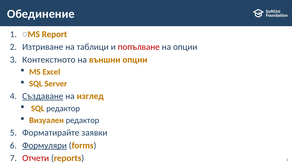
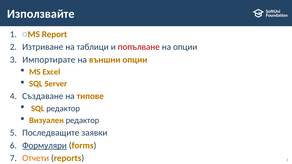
Обединение: Обединение -> Използвайте (41, 14)
Контекстното: Контекстното -> Импортирате (49, 60)
Създаване underline: present -> none (43, 96)
изглед: изглед -> типове (90, 96)
Форматирайте: Форматирайте -> Последващите (51, 133)
Отчети colour: red -> orange (36, 158)
